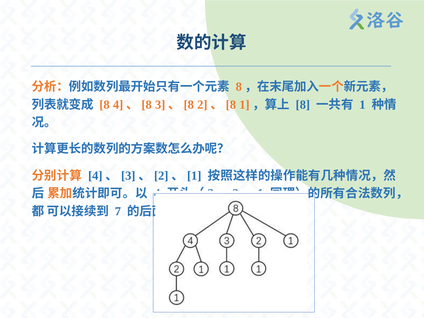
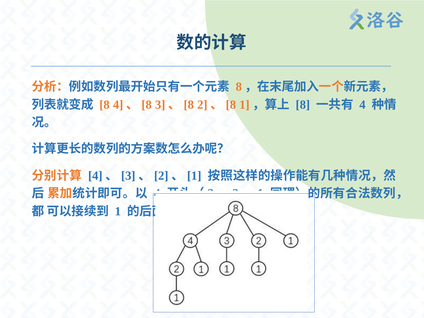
1: 1 -> 4 (362, 105)
7: 7 -> 1 (118, 211)
